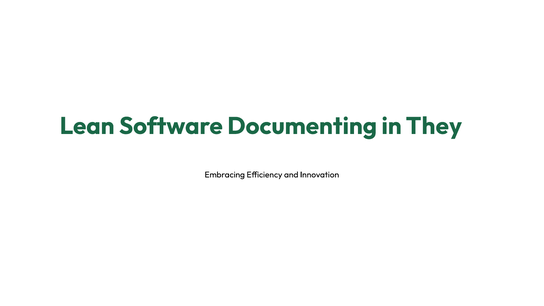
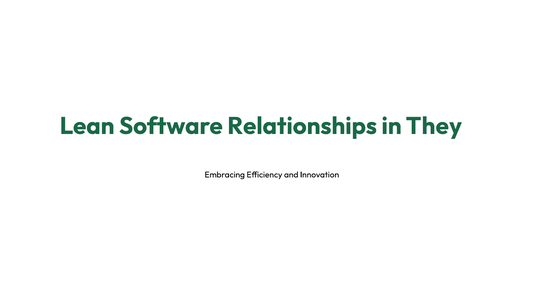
Documenting: Documenting -> Relationships (302, 126)
